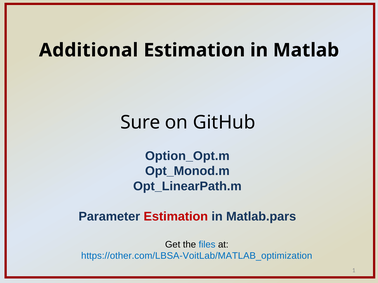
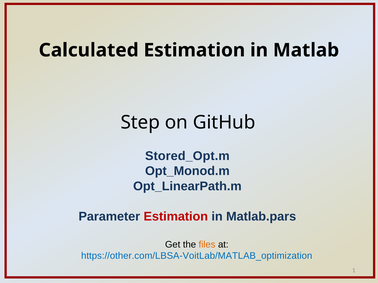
Additional: Additional -> Calculated (89, 50)
Sure: Sure -> Step (140, 123)
Option_Opt.m: Option_Opt.m -> Stored_Opt.m (187, 156)
files colour: blue -> orange (207, 245)
